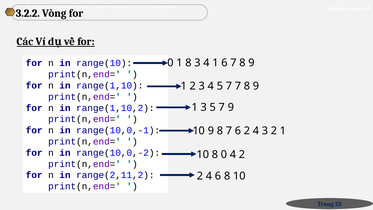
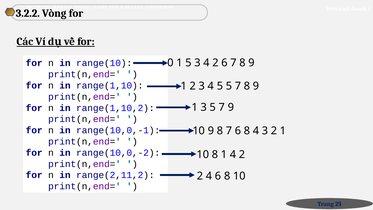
1 8: 8 -> 5 (188, 63)
3 4 1: 1 -> 2 (216, 63)
4 5 7: 7 -> 5 (229, 86)
7 6 2: 2 -> 8 (247, 131)
8 0: 0 -> 1 (224, 154)
